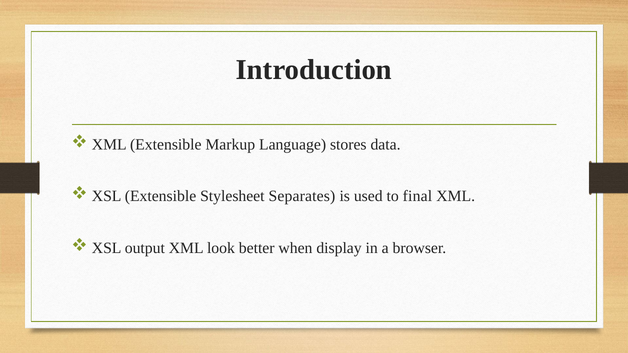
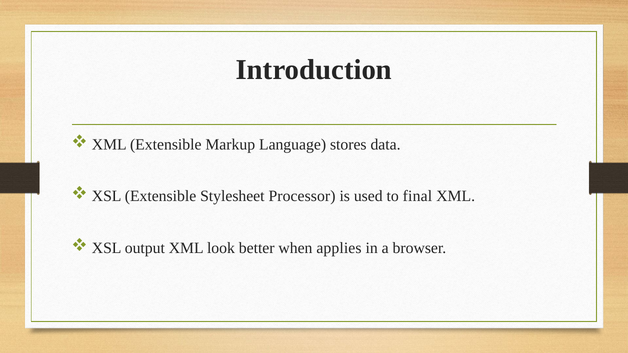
Separates: Separates -> Processor (302, 196)
display: display -> applies (339, 248)
